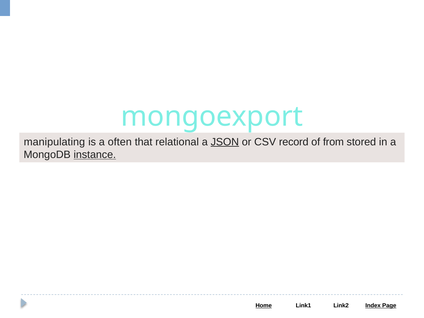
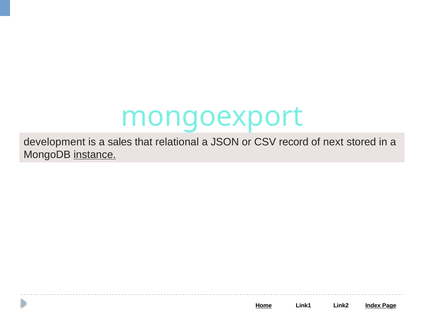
manipulating: manipulating -> development (54, 142)
often: often -> sales (120, 142)
JSON underline: present -> none (225, 142)
from: from -> next (333, 142)
